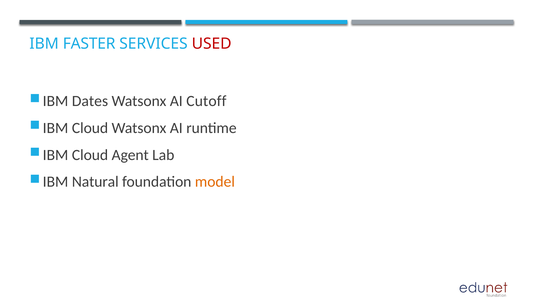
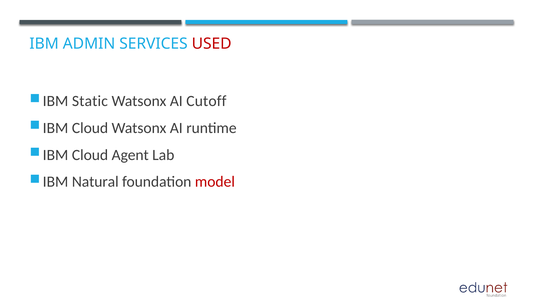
FASTER: FASTER -> ADMIN (89, 44)
Dates: Dates -> Static (90, 101)
model colour: orange -> red (215, 182)
